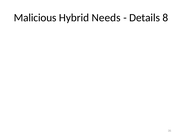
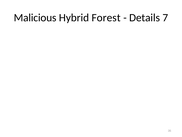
Needs: Needs -> Forest (106, 18)
8: 8 -> 7 (165, 18)
